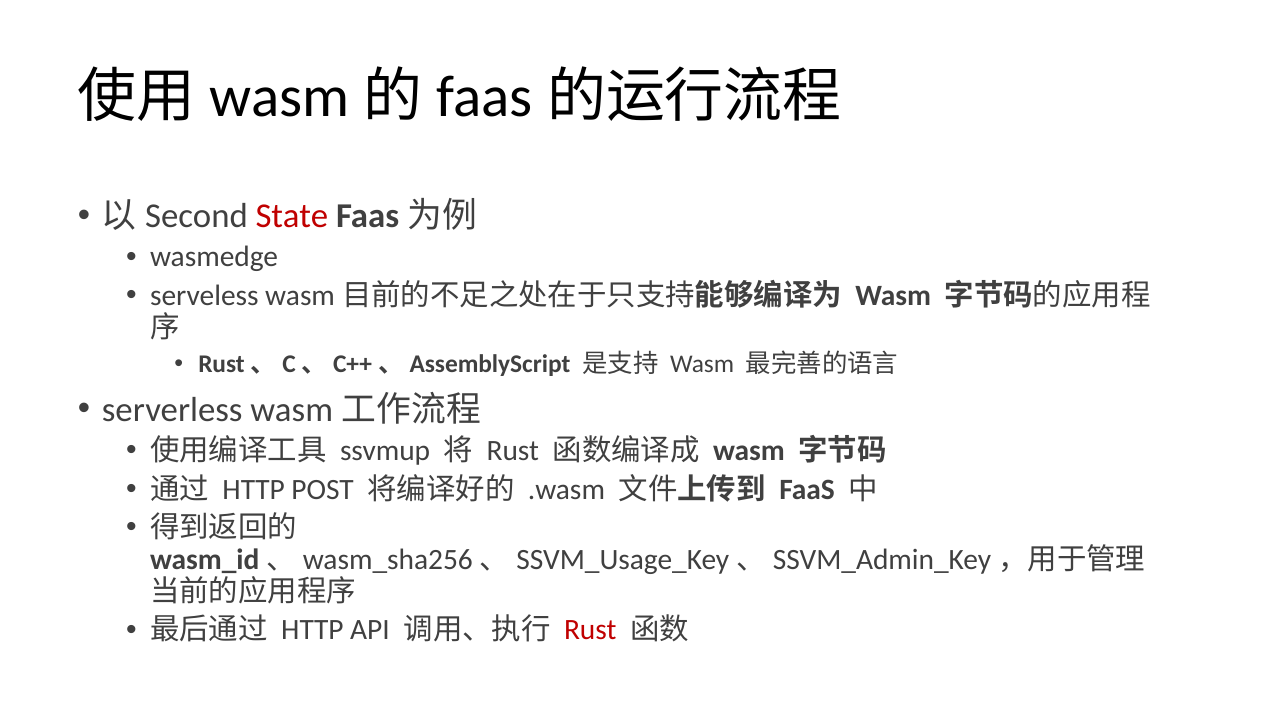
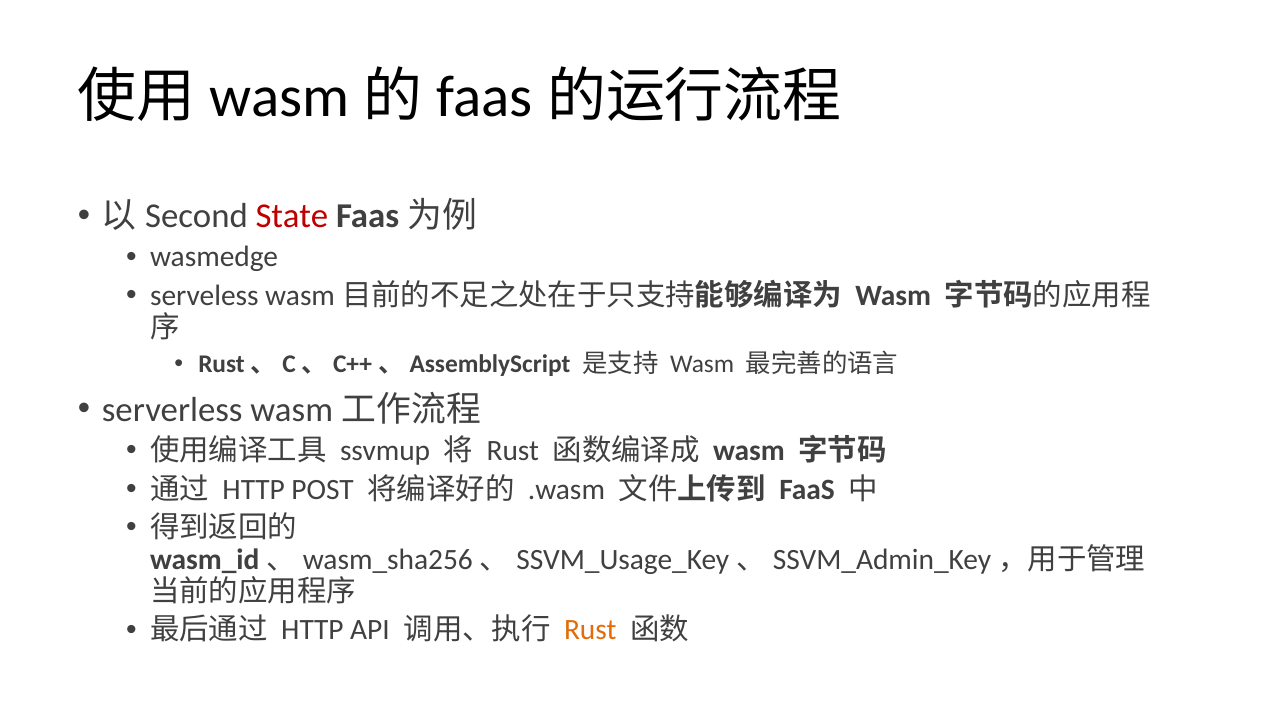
Rust colour: red -> orange (590, 630)
